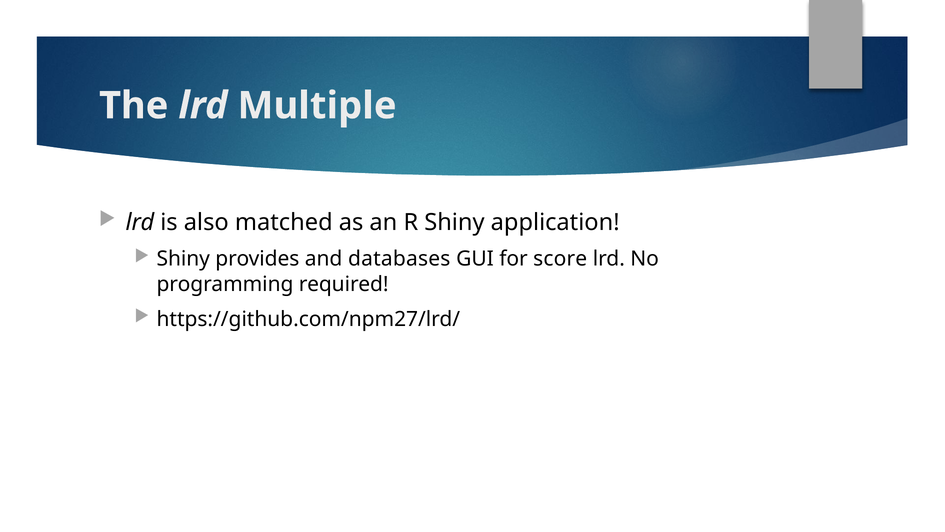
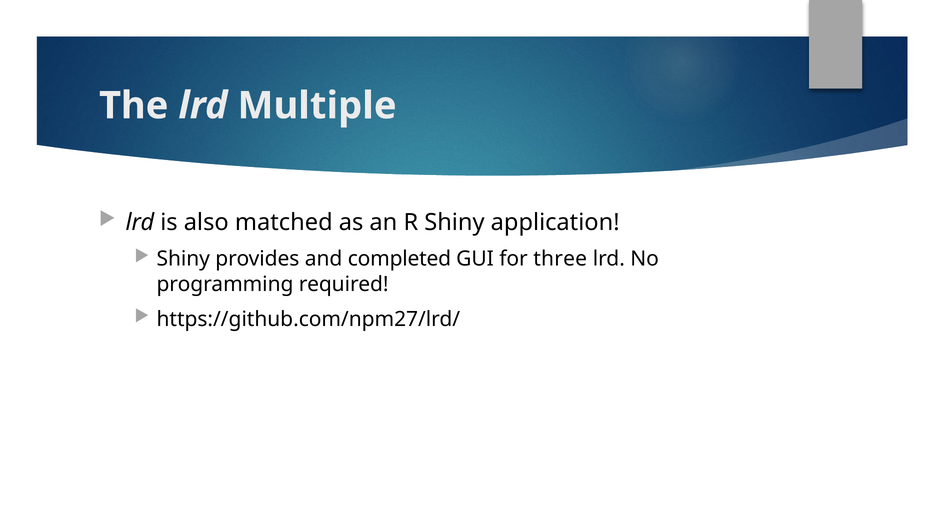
databases: databases -> completed (399, 259)
score: score -> three (560, 259)
